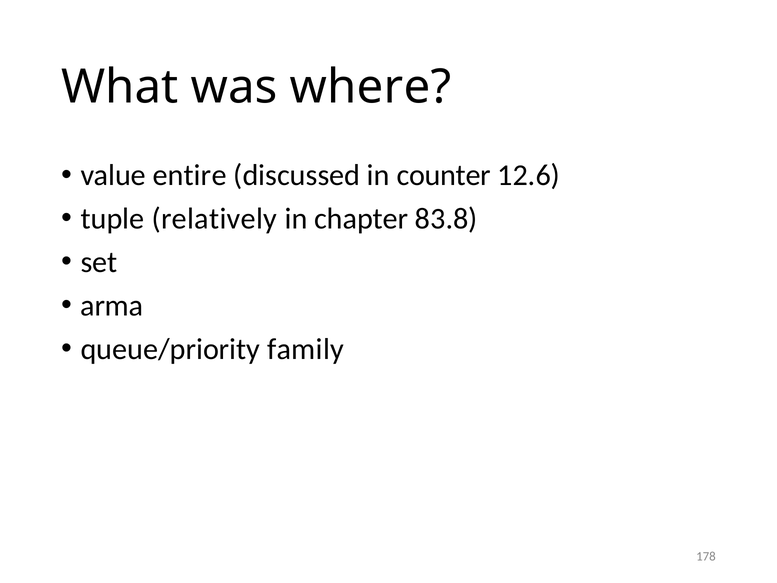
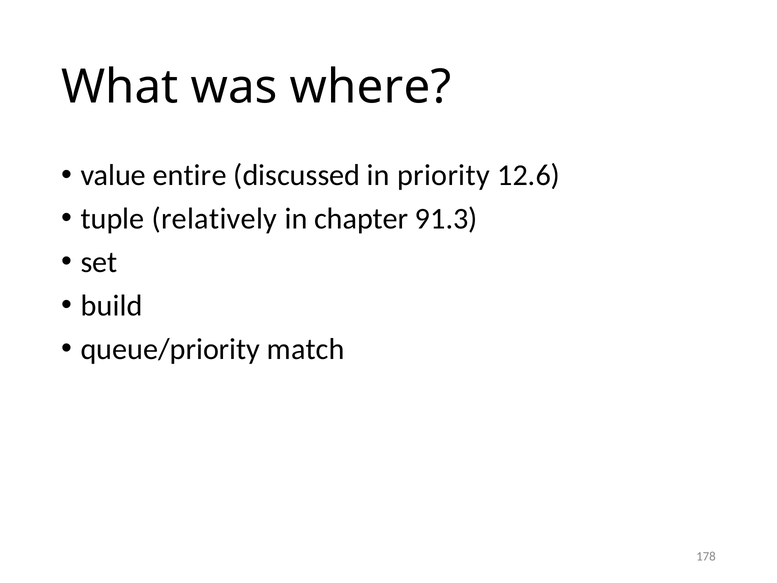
counter: counter -> priority (443, 175)
83.8: 83.8 -> 91.3 (446, 219)
arma: arma -> build (112, 305)
family: family -> match (306, 349)
